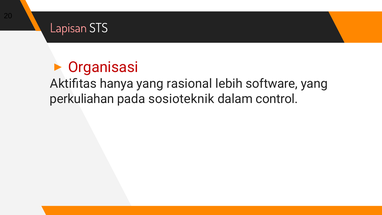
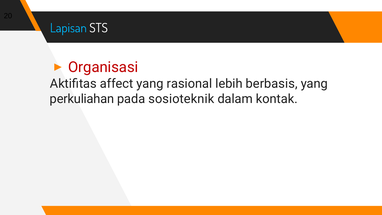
Lapisan colour: pink -> light blue (68, 28)
hanya: hanya -> affect (117, 84)
software: software -> berbasis (272, 84)
control: control -> kontak (277, 99)
